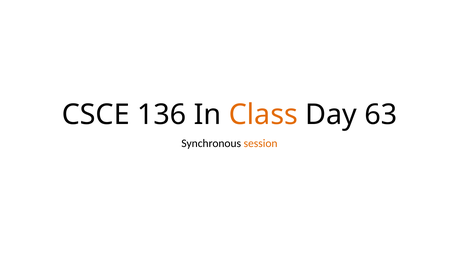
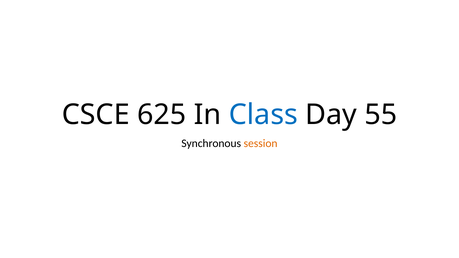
136: 136 -> 625 (162, 115)
Class colour: orange -> blue (263, 115)
63: 63 -> 55 (381, 115)
